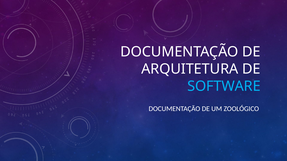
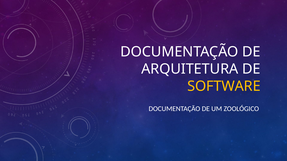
SOFTWARE colour: light blue -> yellow (224, 86)
